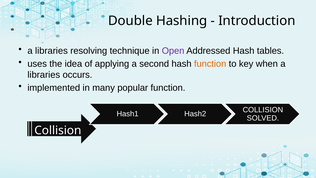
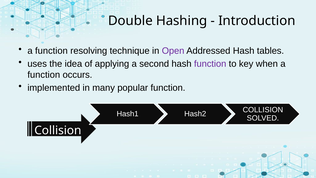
libraries: libraries -> function (51, 51)
function colour: orange -> purple (210, 64)
libraries: libraries -> function (44, 75)
